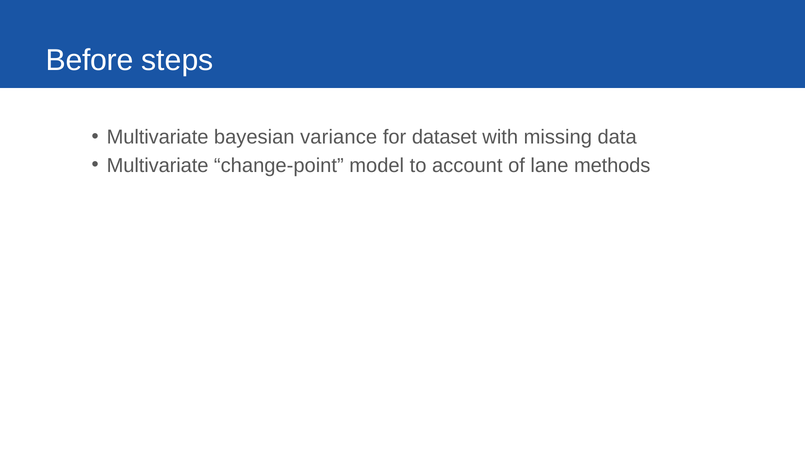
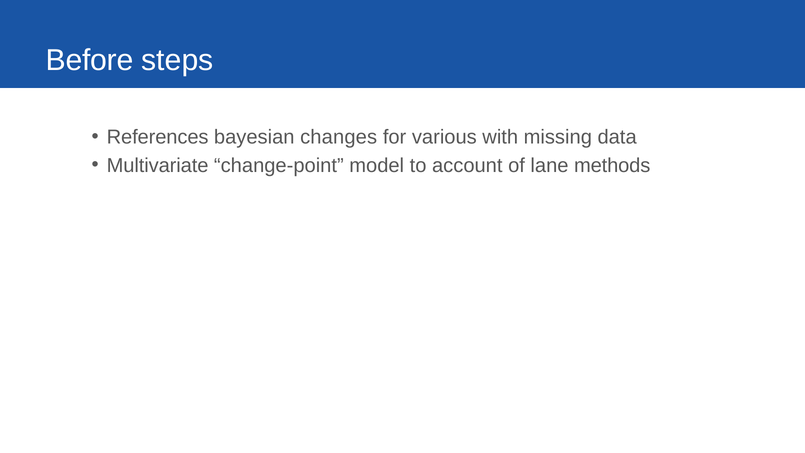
Multivariate: Multivariate -> References (158, 137)
variance: variance -> changes (339, 137)
dataset: dataset -> various (444, 137)
